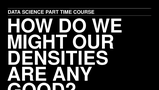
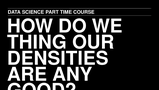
MIGHT: MIGHT -> THING (37, 42)
